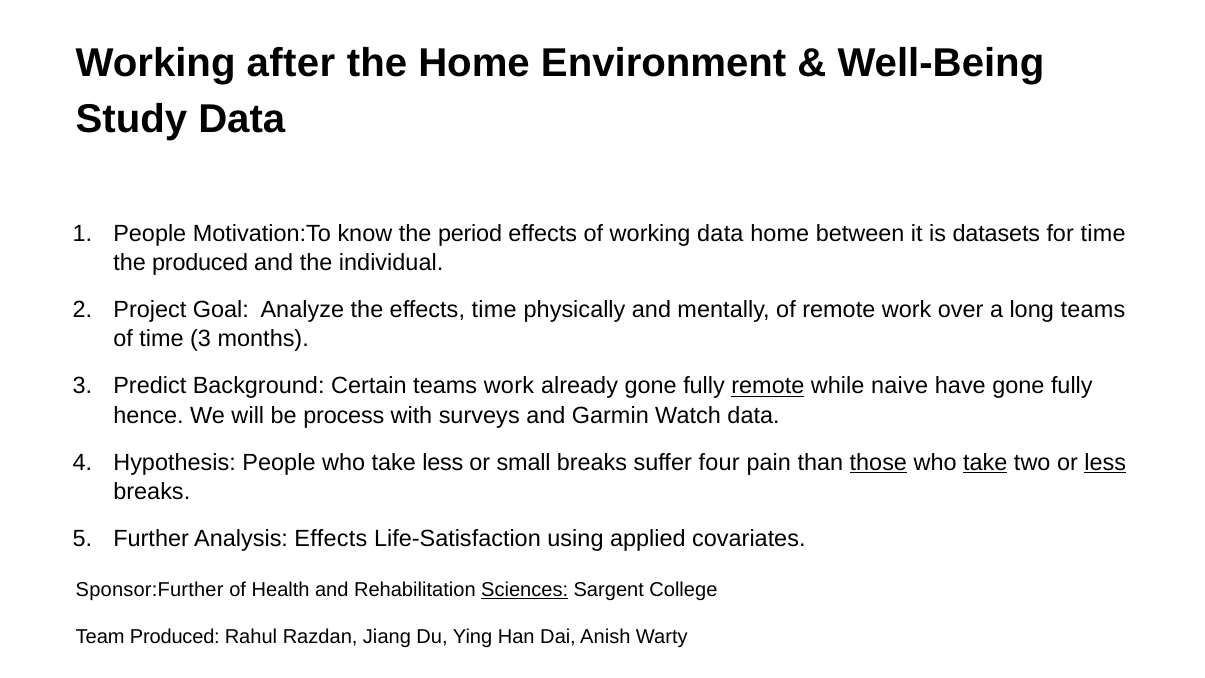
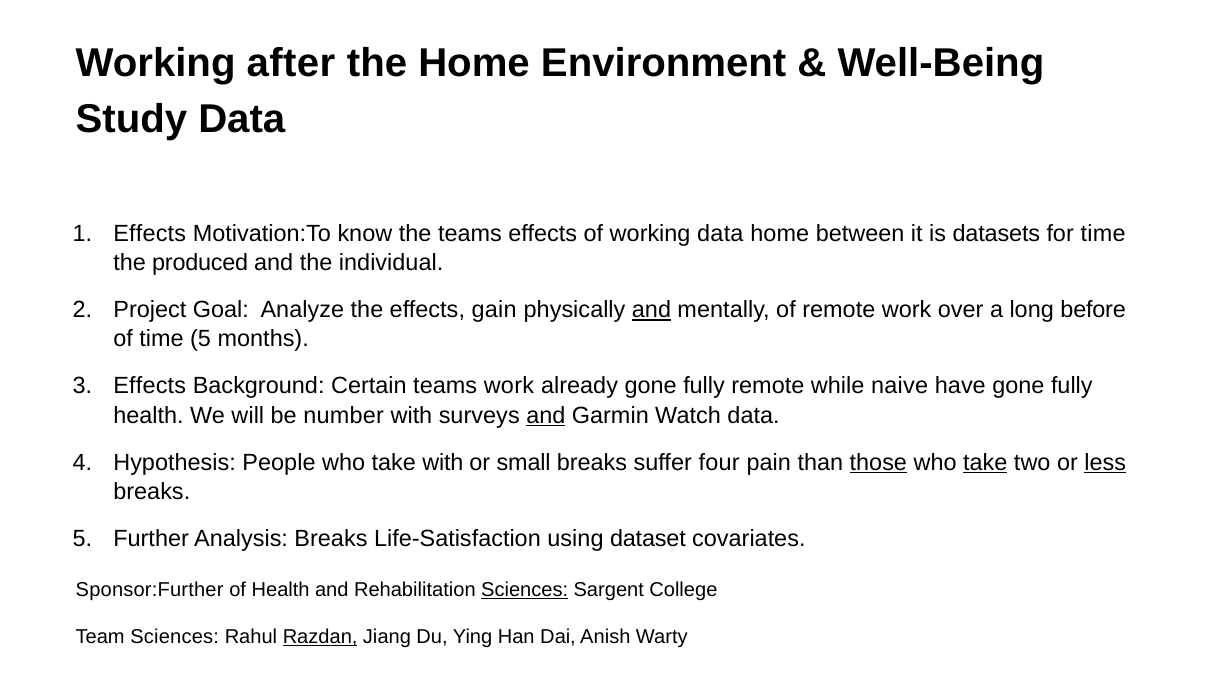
People: People -> Effects (150, 234)
the period: period -> teams (470, 234)
effects time: time -> gain (494, 310)
and underline: none -> present (651, 310)
long teams: teams -> before (1093, 310)
time 3: 3 -> 5 (201, 339)
Predict: Predict -> Effects (150, 386)
remote underline: present -> none (768, 386)
hence: hence -> health (149, 415)
process: process -> number (344, 415)
and underline: none -> present (546, 415)
take less: less -> with (443, 462)
Analysis Effects: Effects -> Breaks (331, 539)
applied: applied -> dataset (648, 539)
Team Produced: Produced -> Sciences (175, 637)
Razdan underline: none -> present (320, 637)
